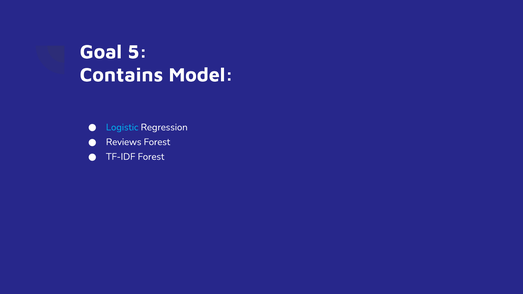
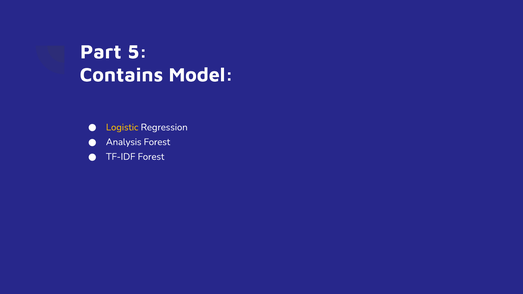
Goal: Goal -> Part (101, 52)
Logistic colour: light blue -> yellow (122, 127)
Reviews: Reviews -> Analysis (124, 142)
